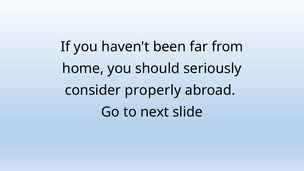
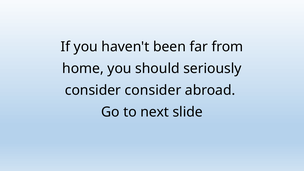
consider properly: properly -> consider (153, 90)
